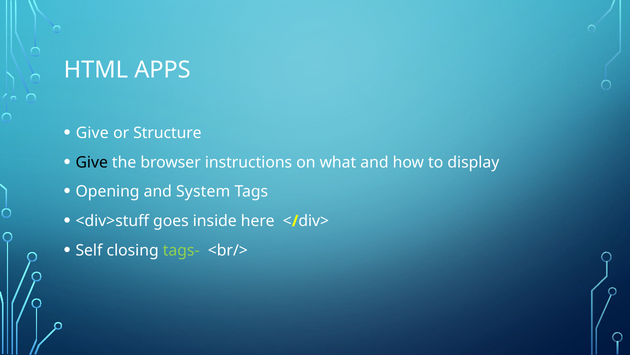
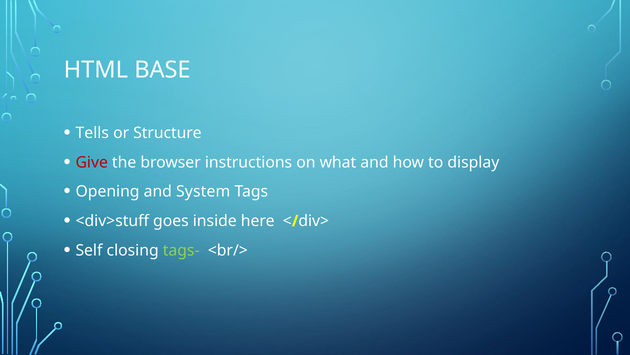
APPS: APPS -> BASE (162, 70)
Give: Give -> Tells (92, 133)
Give colour: black -> red (92, 162)
